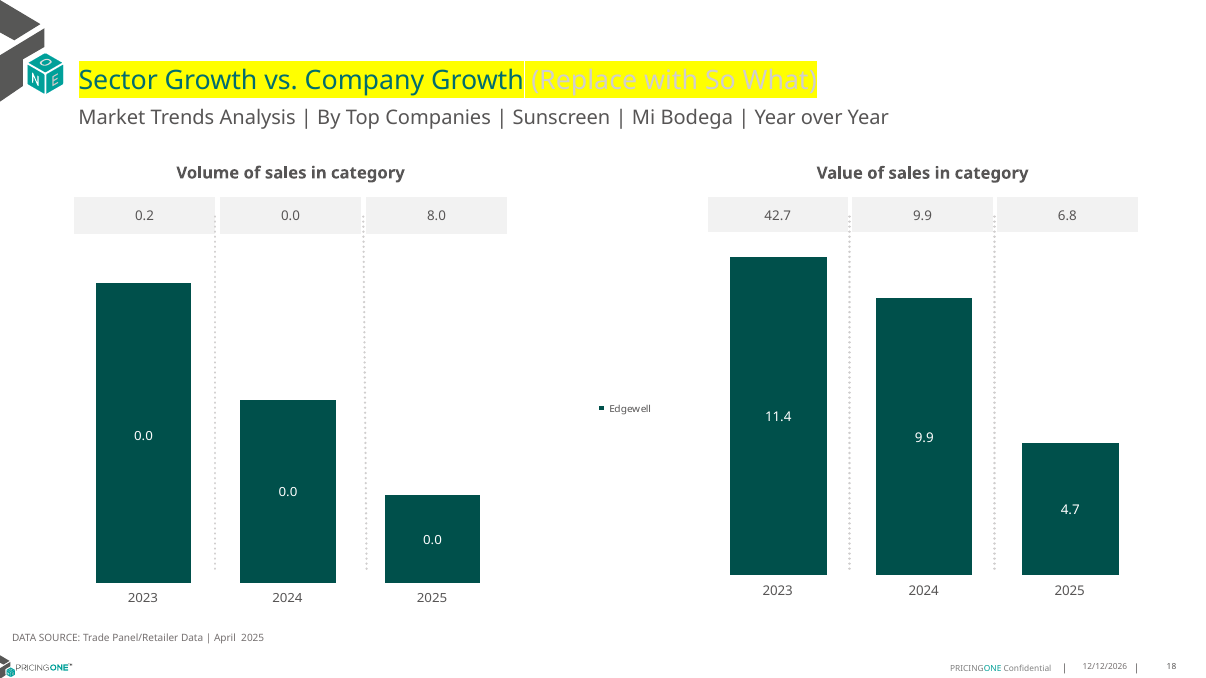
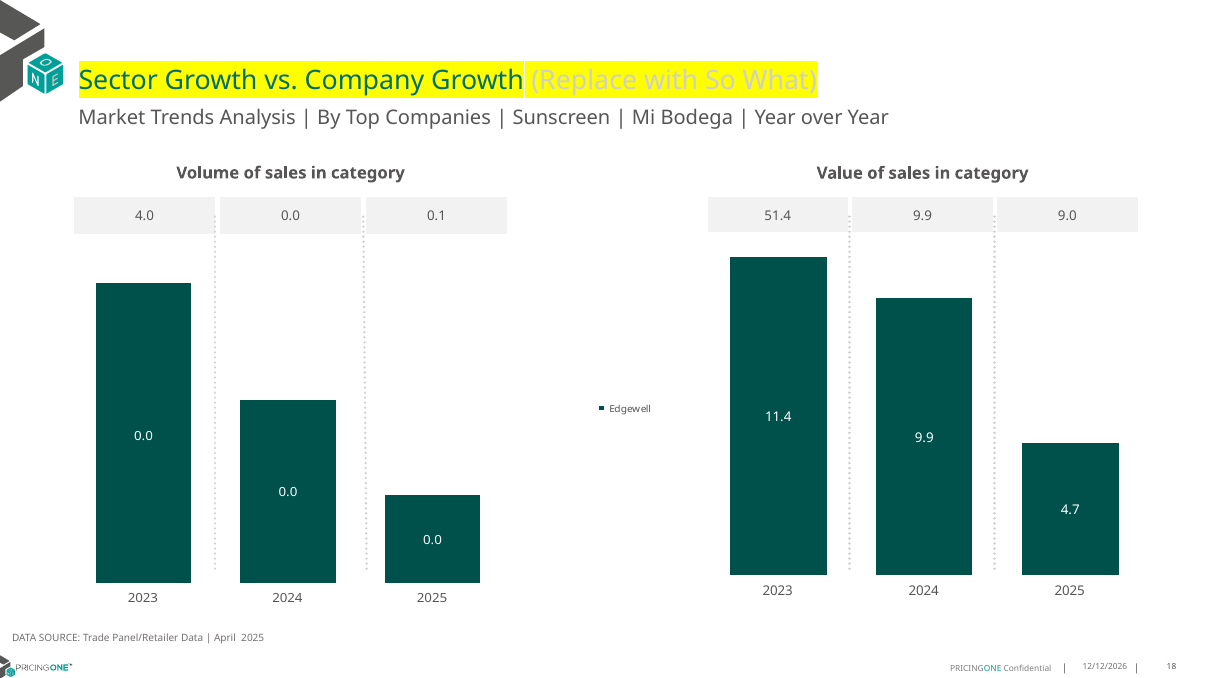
42.7: 42.7 -> 51.4 (778, 216)
6.8: 6.8 -> 9.0 (1067, 216)
0.2: 0.2 -> 4.0 (145, 217)
8.0: 8.0 -> 0.1 (437, 217)
